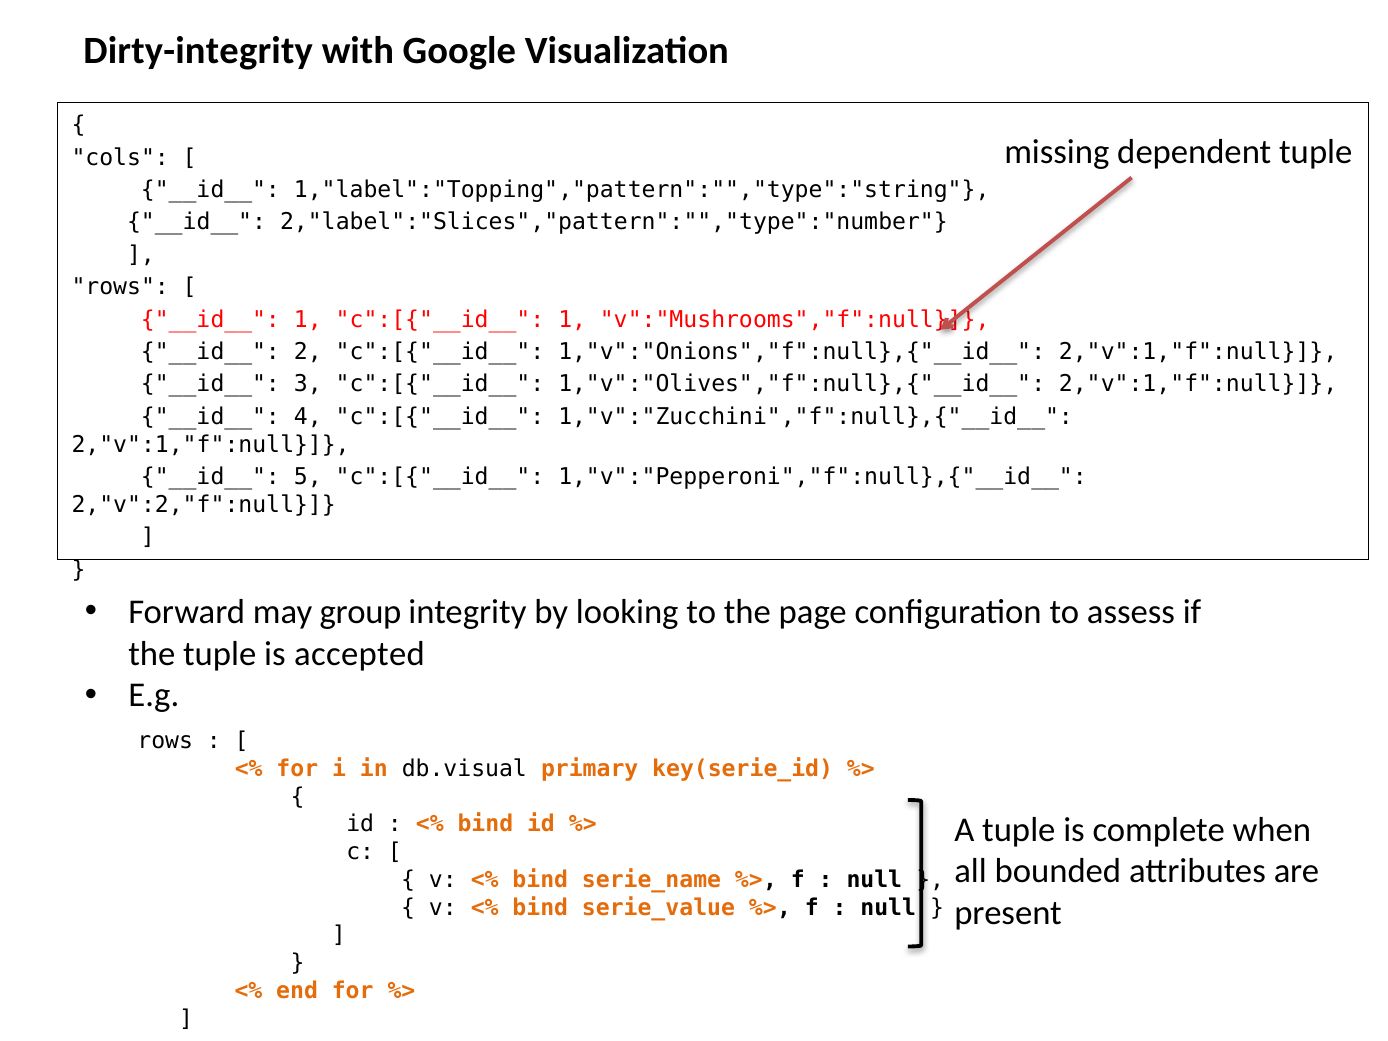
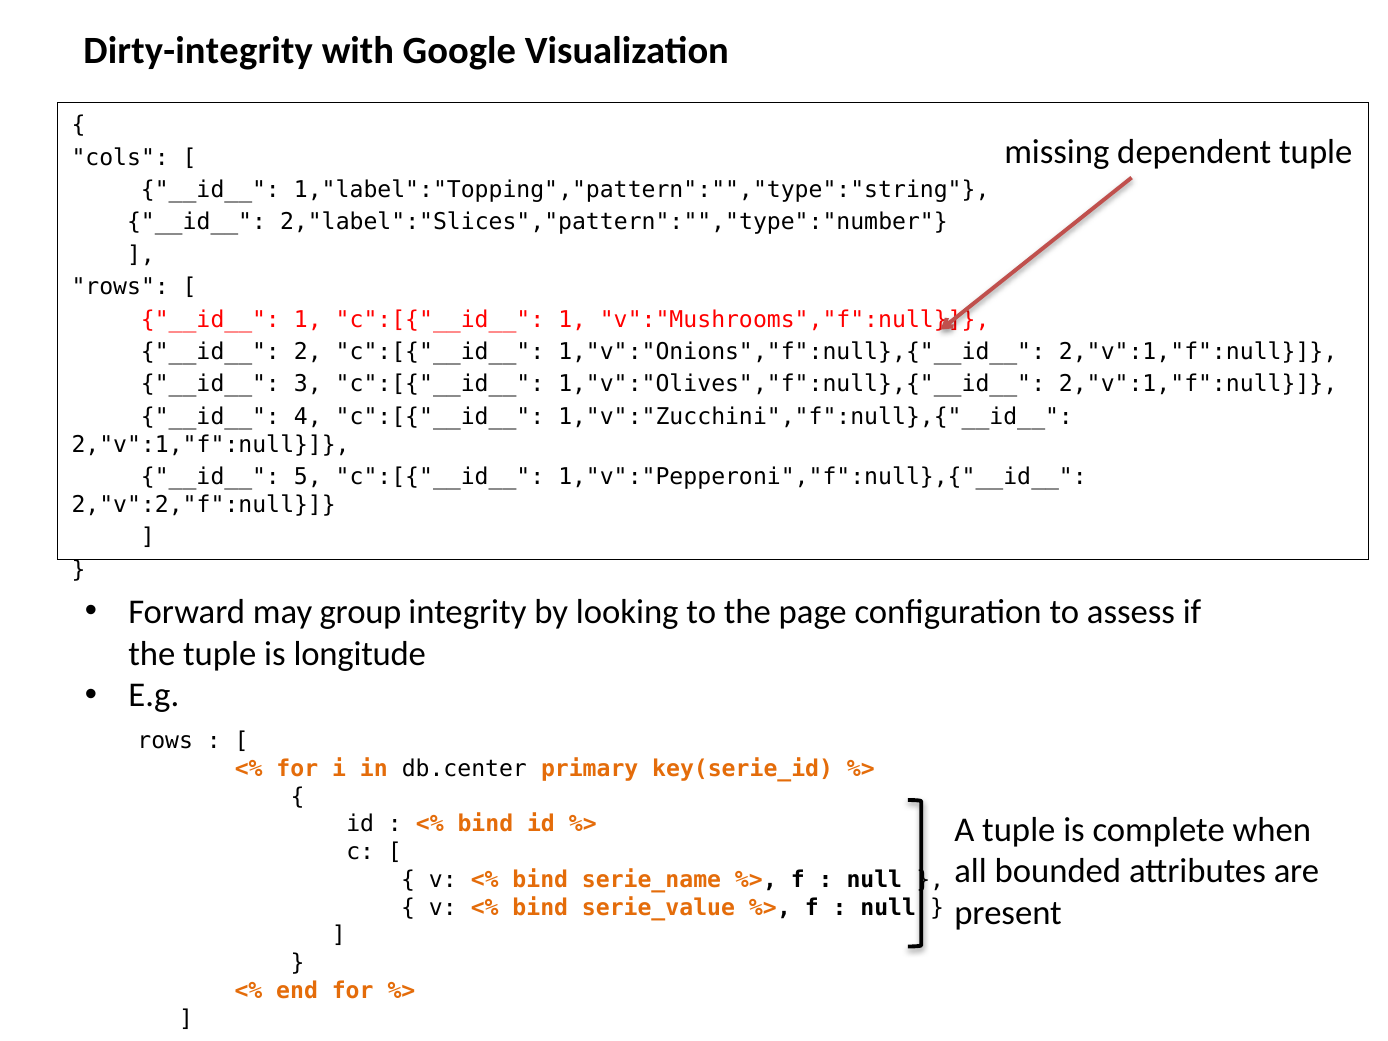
accepted: accepted -> longitude (360, 654)
db.visual: db.visual -> db.center (464, 769)
